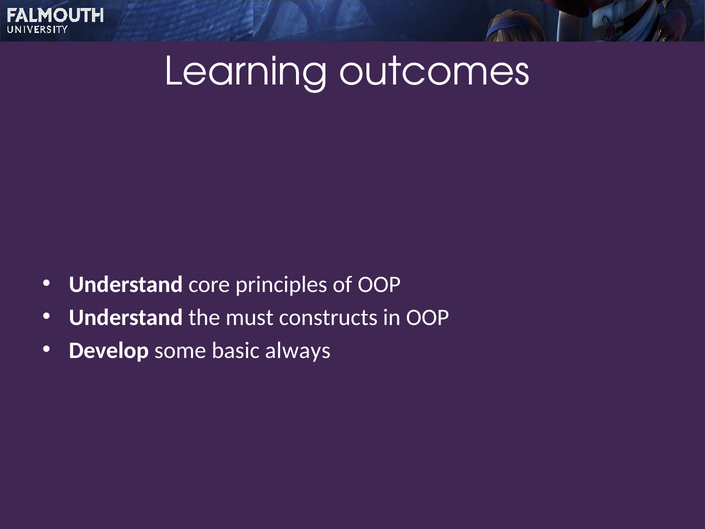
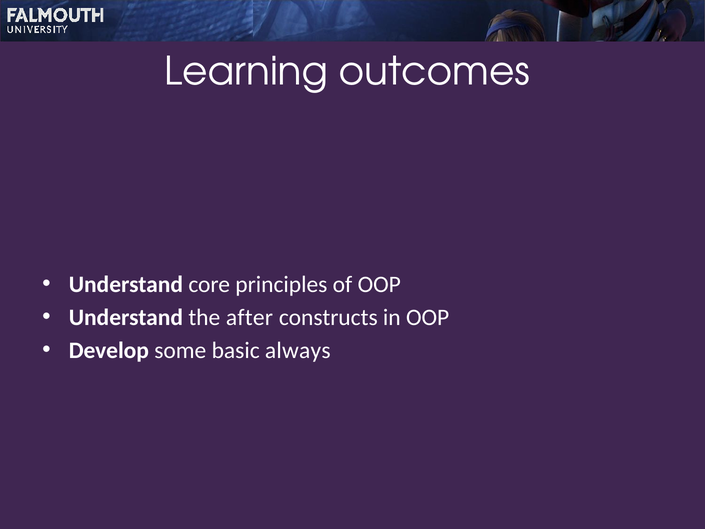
must: must -> after (249, 317)
